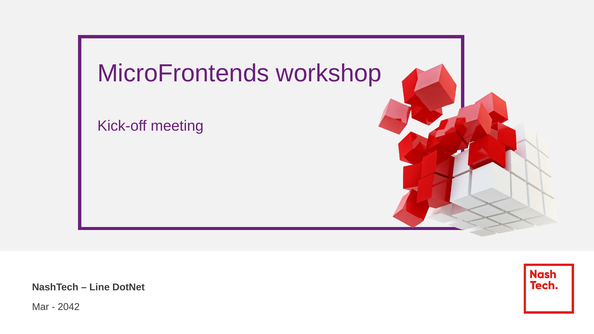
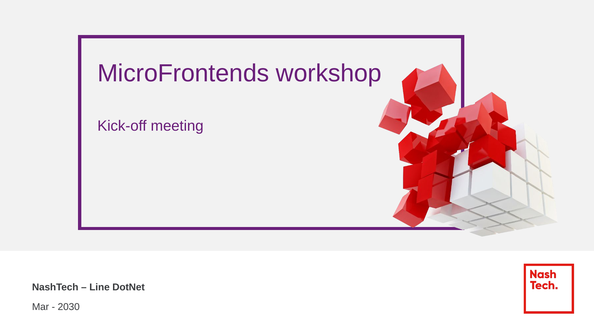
2042: 2042 -> 2030 (69, 307)
